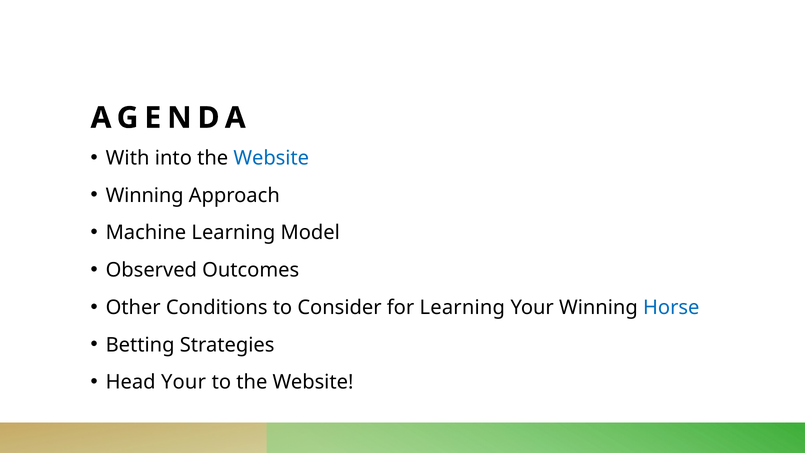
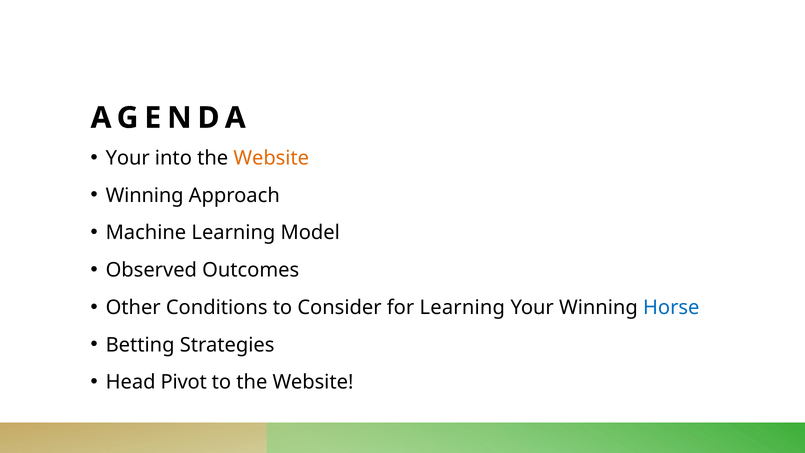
With: With -> Your (128, 158)
Website colour: blue -> orange (271, 158)
Head Your: Your -> Pivot (184, 382)
